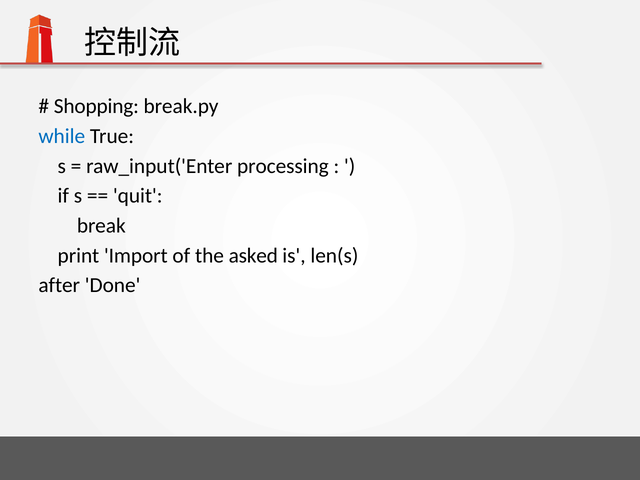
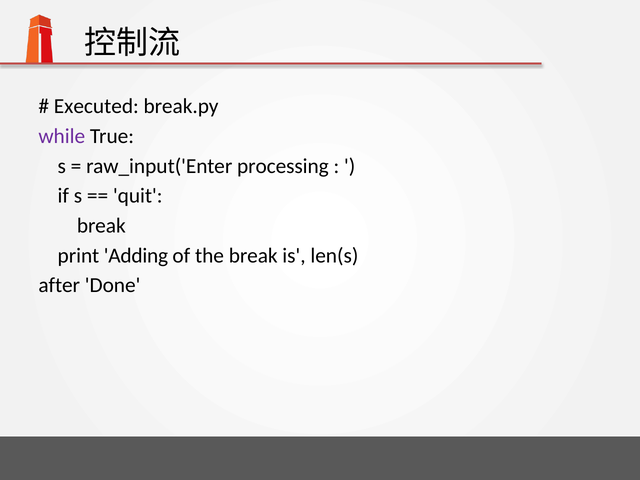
Shopping: Shopping -> Executed (96, 106)
while colour: blue -> purple (62, 136)
Import: Import -> Adding (136, 256)
the asked: asked -> break (253, 256)
